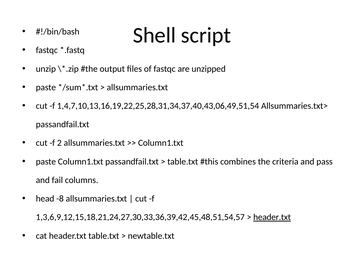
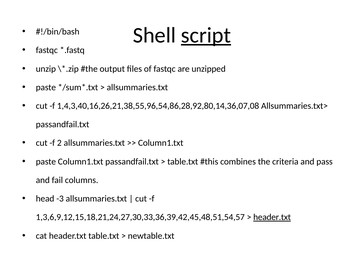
script underline: none -> present (206, 35)
1,4,7,10,13,16,19,22,25,28,31,34,37,40,43,06,49,51,54: 1,4,7,10,13,16,19,22,25,28,31,34,37,40,43,06,49,51,54 -> 1,4,3,40,16,26,21,38,55,96,54,86,28,92,80,14,36,07,08 (158, 106)
-8: -8 -> -3 (60, 199)
